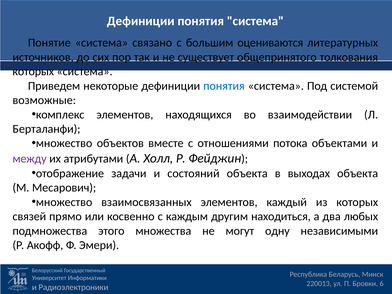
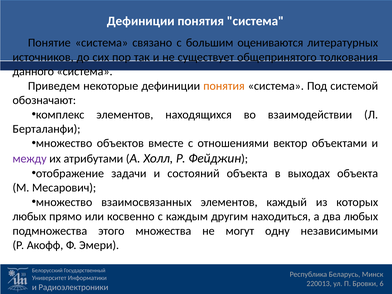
которых: которых -> данного (33, 71)
понятия colour: blue -> orange (224, 86)
возможные: возможные -> обозначают (44, 100)
потока: потока -> вектор (290, 143)
связей: связей -> любых (29, 216)
